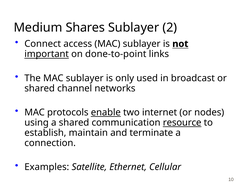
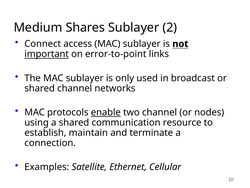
done-to-point: done-to-point -> error-to-point (116, 54)
two internet: internet -> channel (160, 112)
resource underline: present -> none (182, 122)
